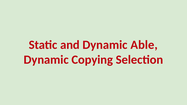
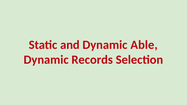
Copying: Copying -> Records (92, 60)
